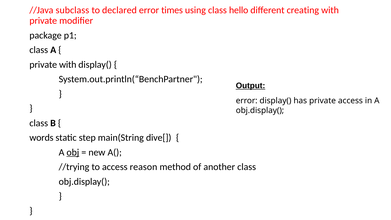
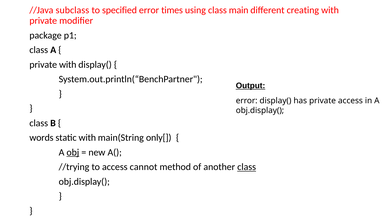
declared: declared -> specified (119, 10)
hello: hello -> main (239, 10)
static step: step -> with (87, 138)
dive[: dive[ -> only[ (159, 138)
reason: reason -> cannot (144, 167)
class underline: none -> present (247, 167)
